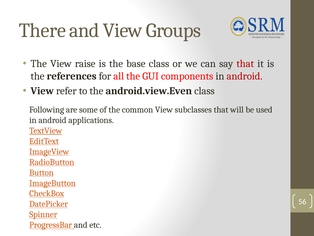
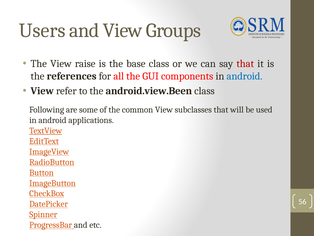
There: There -> Users (42, 30)
android colour: red -> blue (244, 76)
android.view.Even: android.view.Even -> android.view.Been (149, 91)
